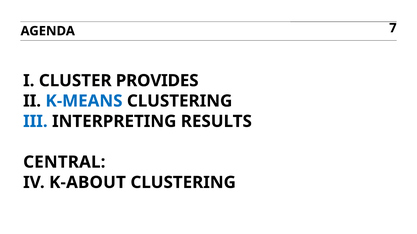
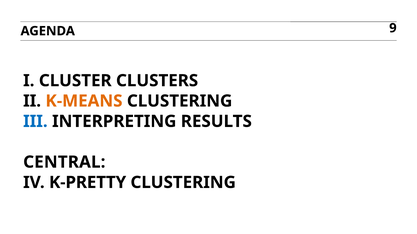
7: 7 -> 9 (393, 28)
PROVIDES: PROVIDES -> CLUSTERS (157, 81)
K-MEANS colour: blue -> orange (84, 101)
K-ABOUT: K-ABOUT -> K-PRETTY (88, 183)
